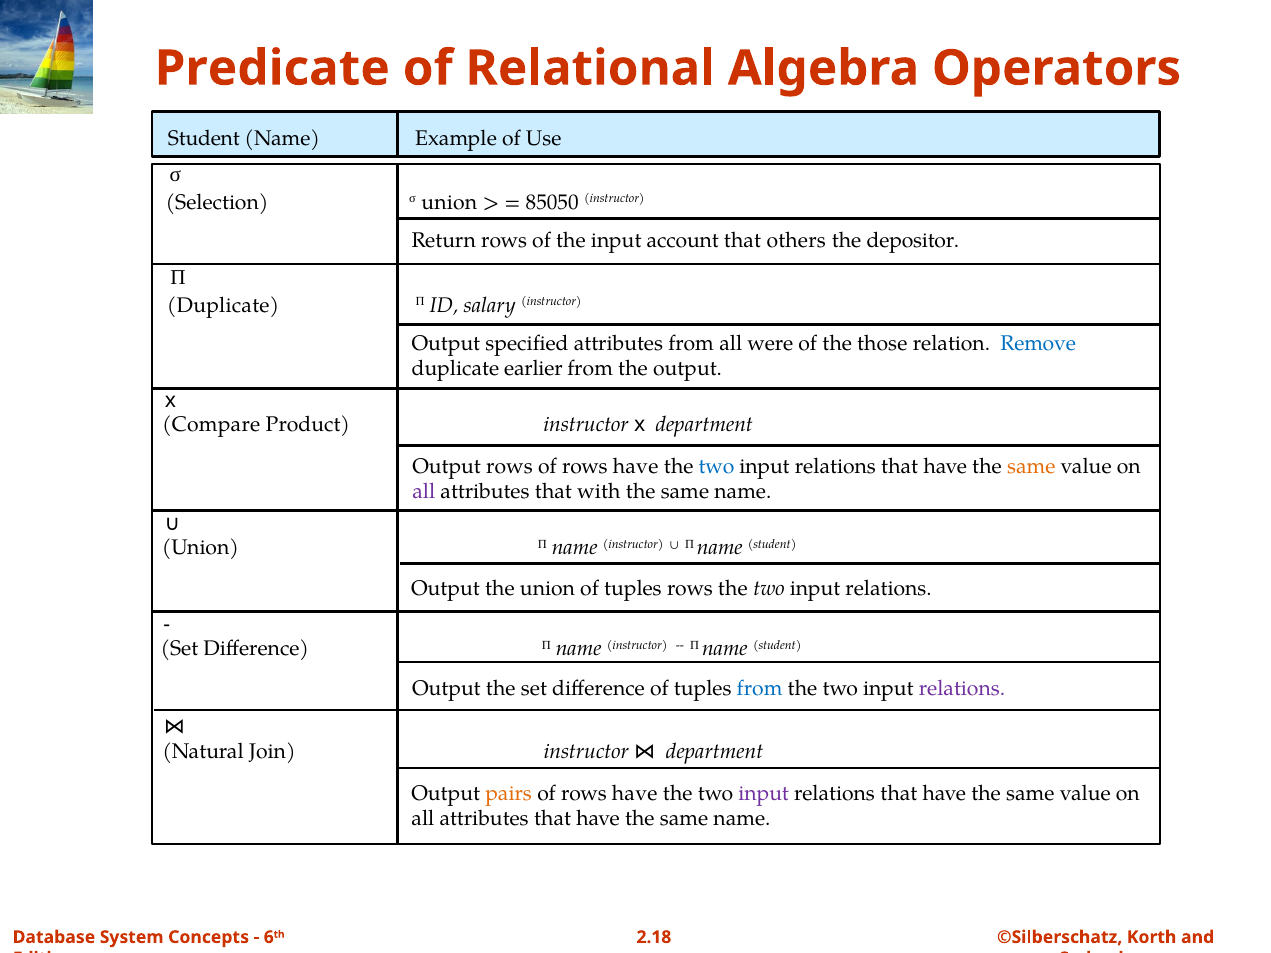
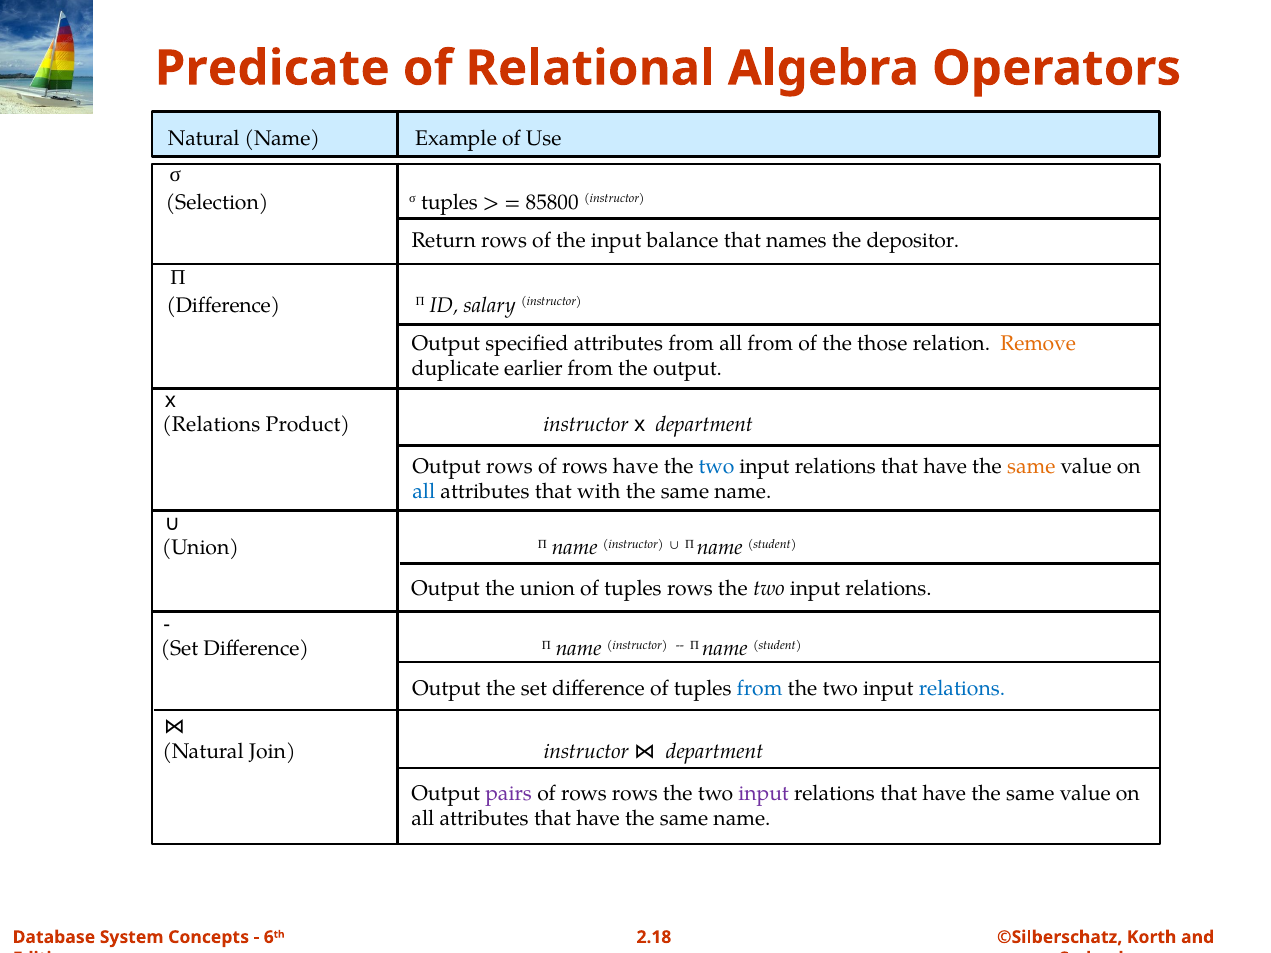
Student: Student -> Natural (204, 138)
σ union: union -> tuples (449, 202)
85050: 85050 -> 85800 (552, 202)
account: account -> balance (683, 240)
others: others -> names (796, 240)
Duplicate: Duplicate -> Difference (223, 305)
all were: were -> from (770, 343)
Remove colour: blue -> orange (1038, 343)
Compare: Compare -> Relations (211, 425)
all colour: purple -> blue (424, 492)
relations colour: purple -> blue (962, 688)
pairs colour: orange -> purple (509, 793)
have: have -> rows (635, 793)
